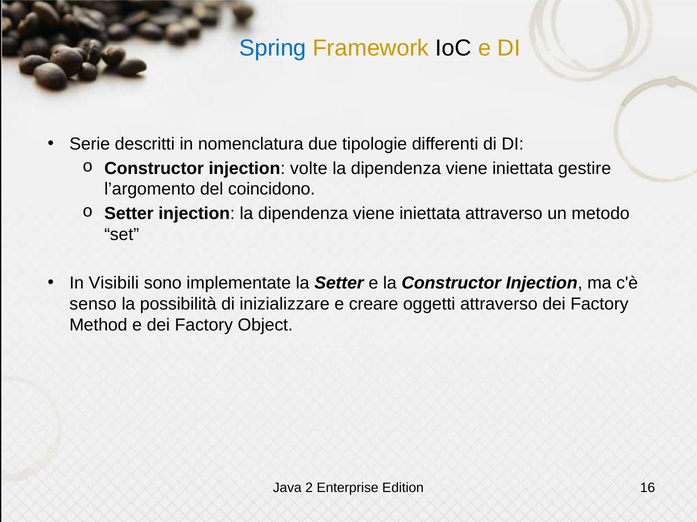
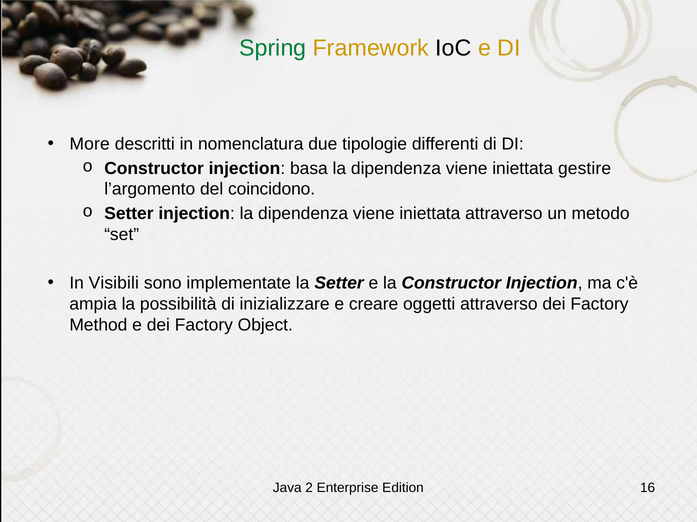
Spring colour: blue -> green (273, 48)
Serie: Serie -> More (90, 144)
volte: volte -> basa (309, 168)
senso: senso -> ampia (93, 304)
